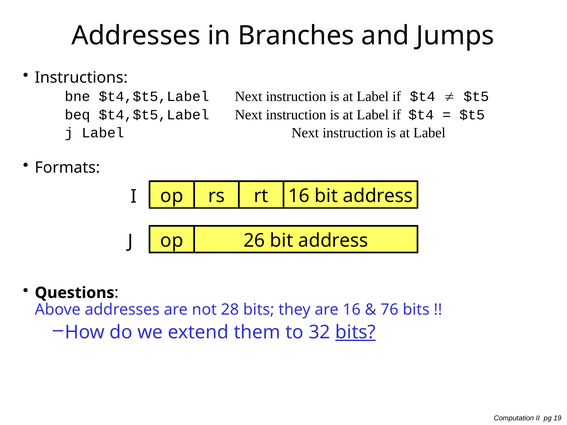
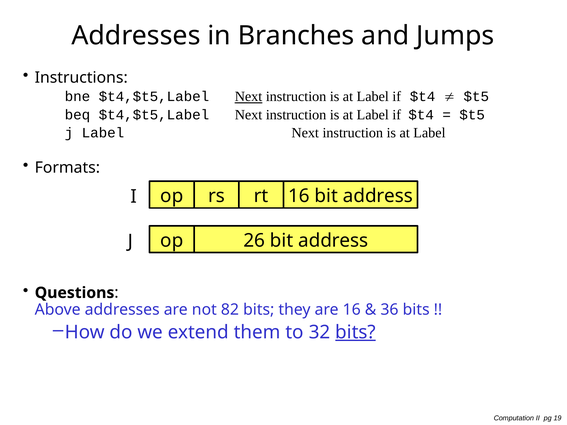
Next underline: none -> present (249, 97)
28: 28 -> 82 (230, 310)
76: 76 -> 36 (389, 310)
